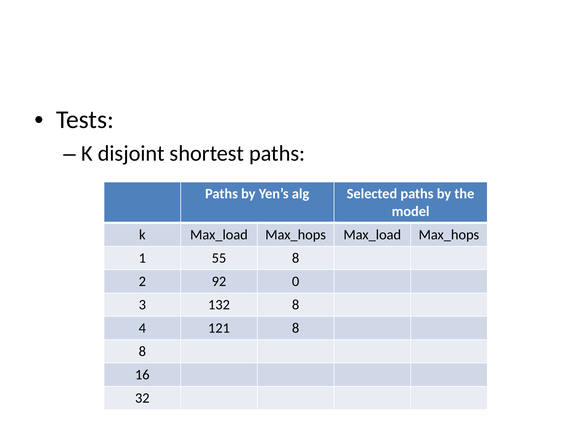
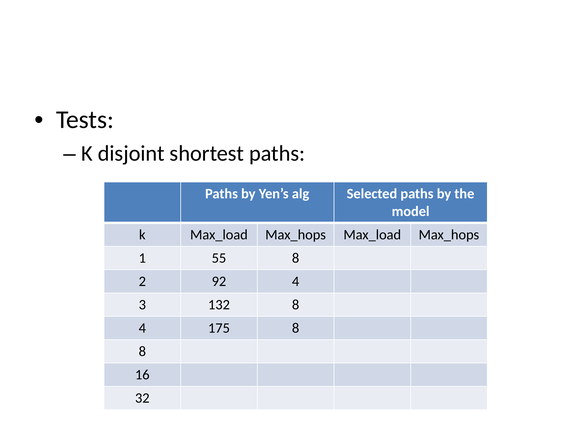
92 0: 0 -> 4 (296, 281)
121: 121 -> 175 (219, 328)
